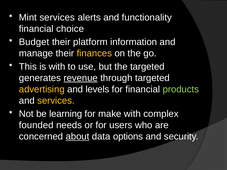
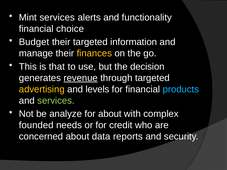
their platform: platform -> targeted (90, 42)
is with: with -> that (57, 67)
the targeted: targeted -> decision (147, 67)
products colour: light green -> light blue (181, 89)
services colour: yellow -> light green (56, 101)
learning: learning -> analyze (66, 114)
for make: make -> about (110, 114)
users: users -> credit (121, 125)
about underline: present -> none (78, 137)
options: options -> reports (128, 137)
